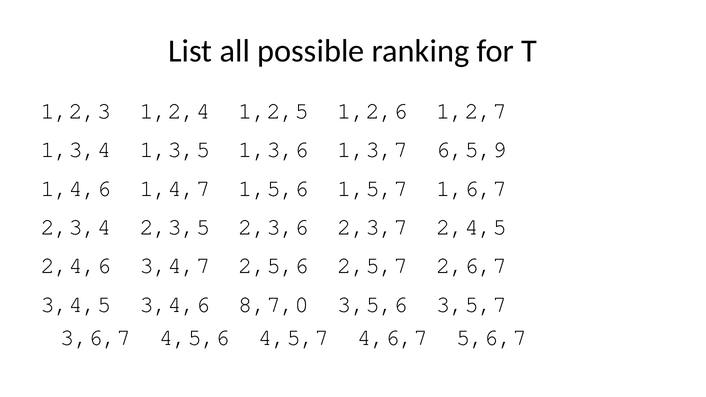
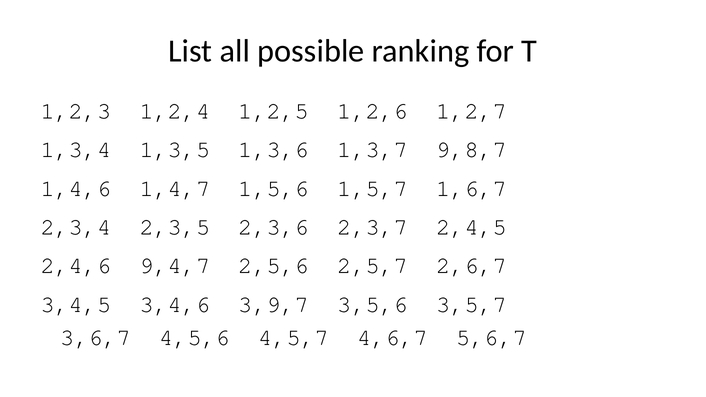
6,5,9: 6,5,9 -> 9,8,7 (472, 150)
3,4,7: 3,4,7 -> 9,4,7 (175, 266)
8,7,0: 8,7,0 -> 3,9,7 (274, 304)
